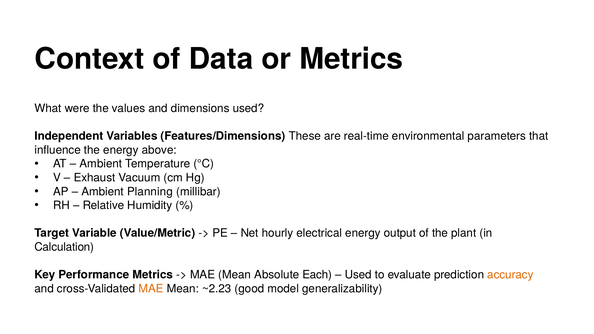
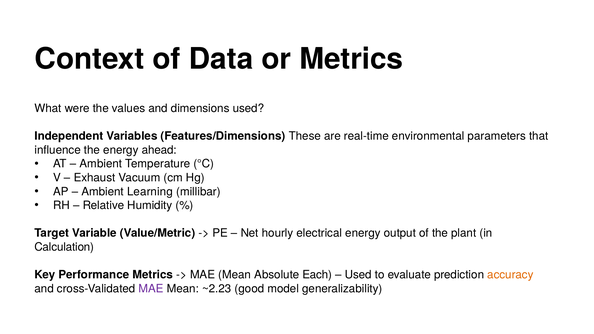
above: above -> ahead (159, 150)
Planning: Planning -> Learning (150, 192)
MAE colour: orange -> purple (151, 289)
